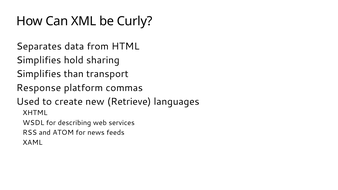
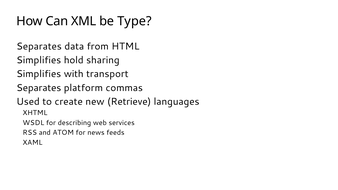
Curly: Curly -> Type (134, 21)
than: than -> with (74, 74)
Response: Response -> Separates (39, 88)
